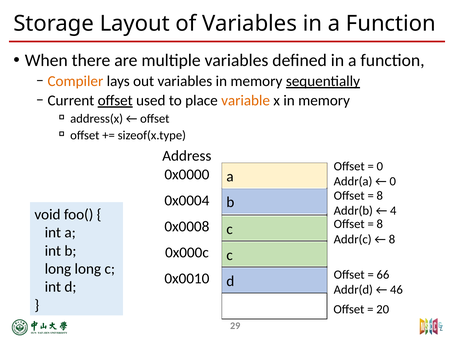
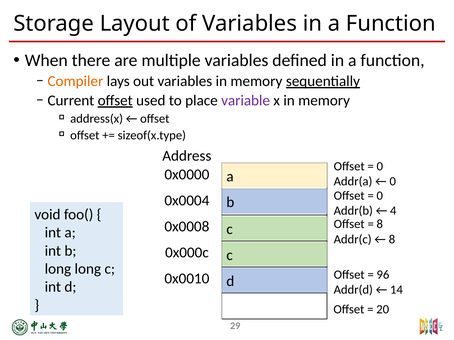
variable colour: orange -> purple (246, 101)
8: 8 -> 0 (380, 196)
66: 66 -> 96 (383, 275)
46: 46 -> 14 (396, 290)
